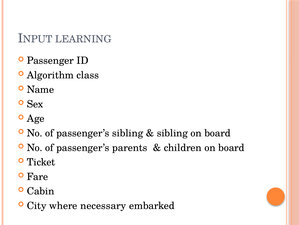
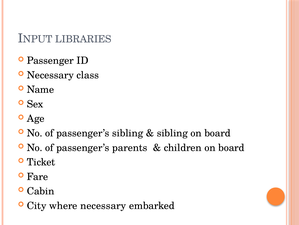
LEARNING: LEARNING -> LIBRARIES (83, 39)
Algorithm: Algorithm -> Necessary (50, 75)
